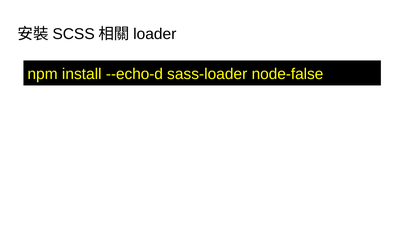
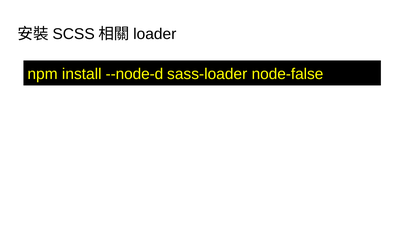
--echo-d: --echo-d -> --node-d (134, 74)
